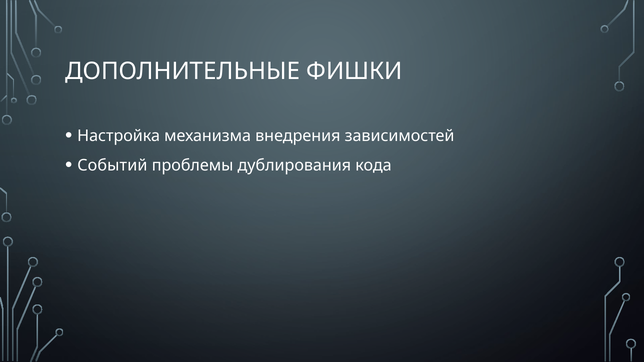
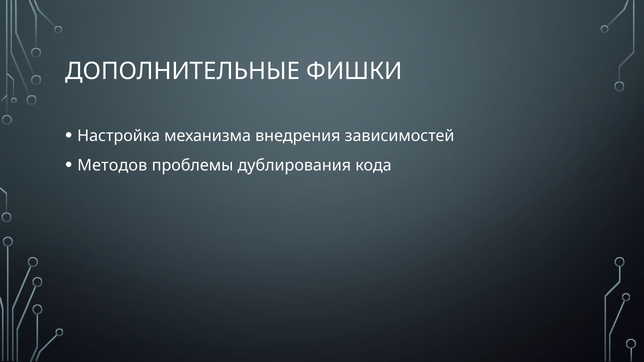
Событий: Событий -> Методов (112, 166)
